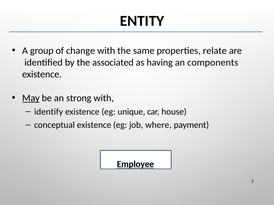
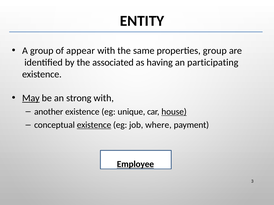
change: change -> appear (81, 51)
properties relate: relate -> group (215, 51)
components: components -> participating (213, 63)
identify: identify -> another (49, 112)
house underline: none -> present (174, 112)
existence underline: none -> present (94, 125)
